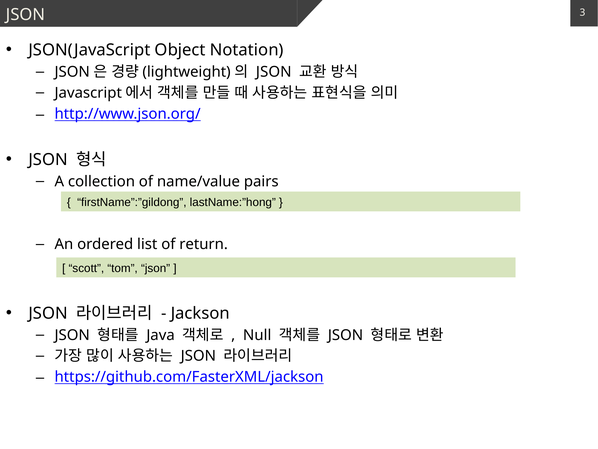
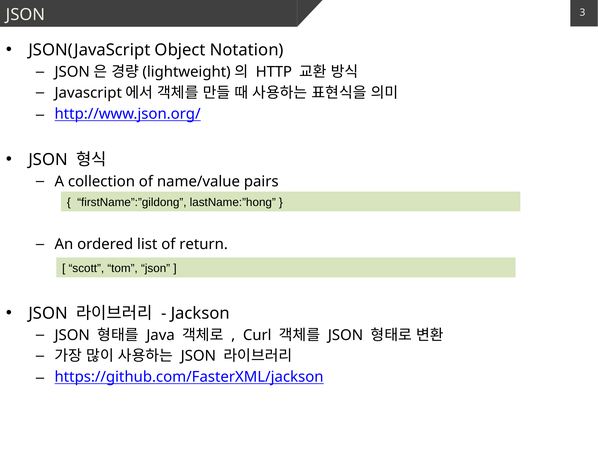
JSON: JSON -> HTTP (274, 72)
Null: Null -> Curl (257, 335)
